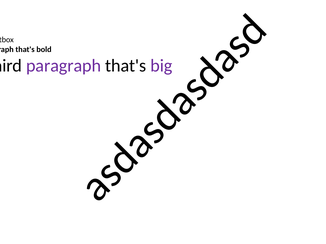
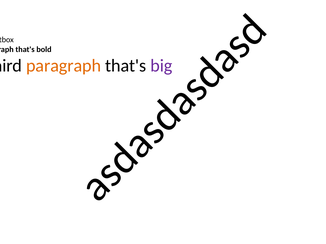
paragraph colour: purple -> orange (64, 66)
